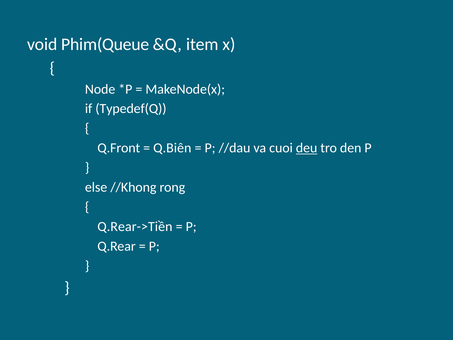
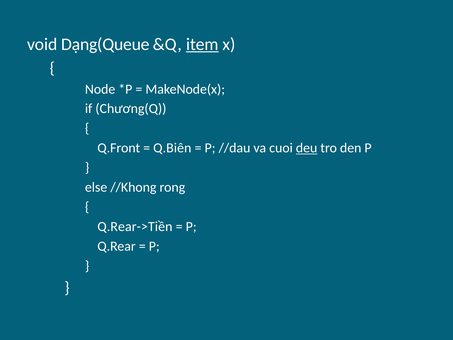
Phim(Queue: Phim(Queue -> Dạng(Queue (105, 44)
item underline: none -> present (202, 44)
Typedef(Q: Typedef(Q -> Chương(Q (131, 109)
